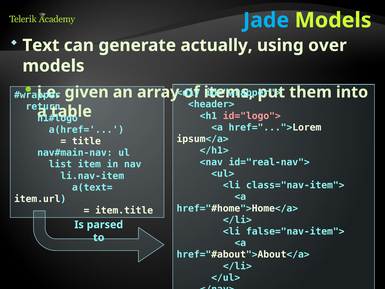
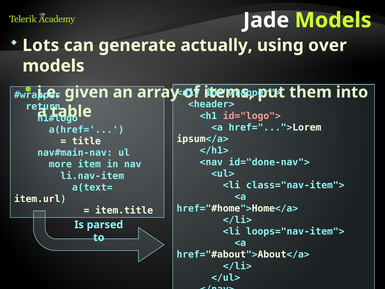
Jade colour: light blue -> white (266, 20)
Text: Text -> Lots (41, 45)
id="real-nav">: id="real-nav"> -> id="done-nav"> (269, 162)
list: list -> more (60, 164)
false="nav-item">: false="nav-item"> -> loops="nav-item"> (295, 231)
